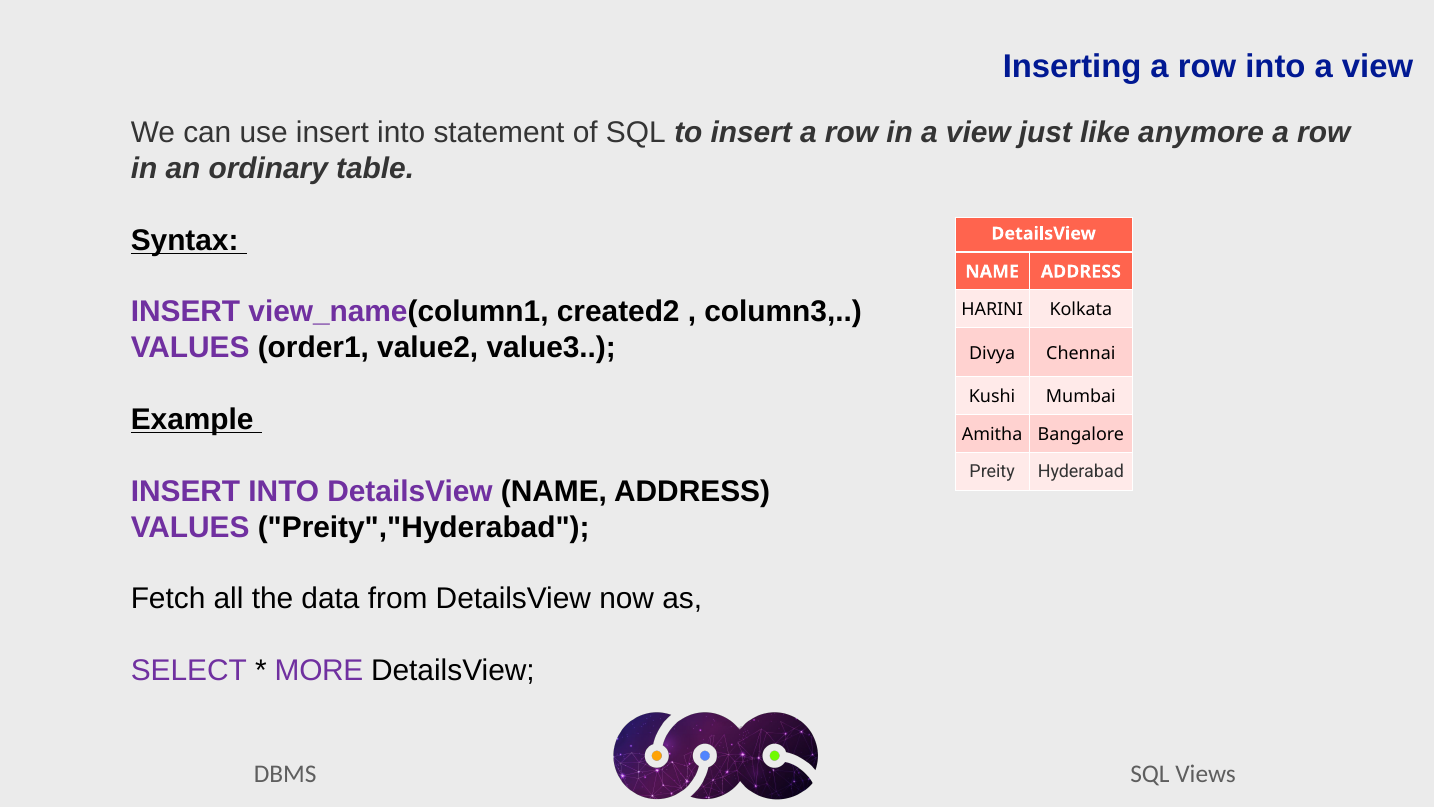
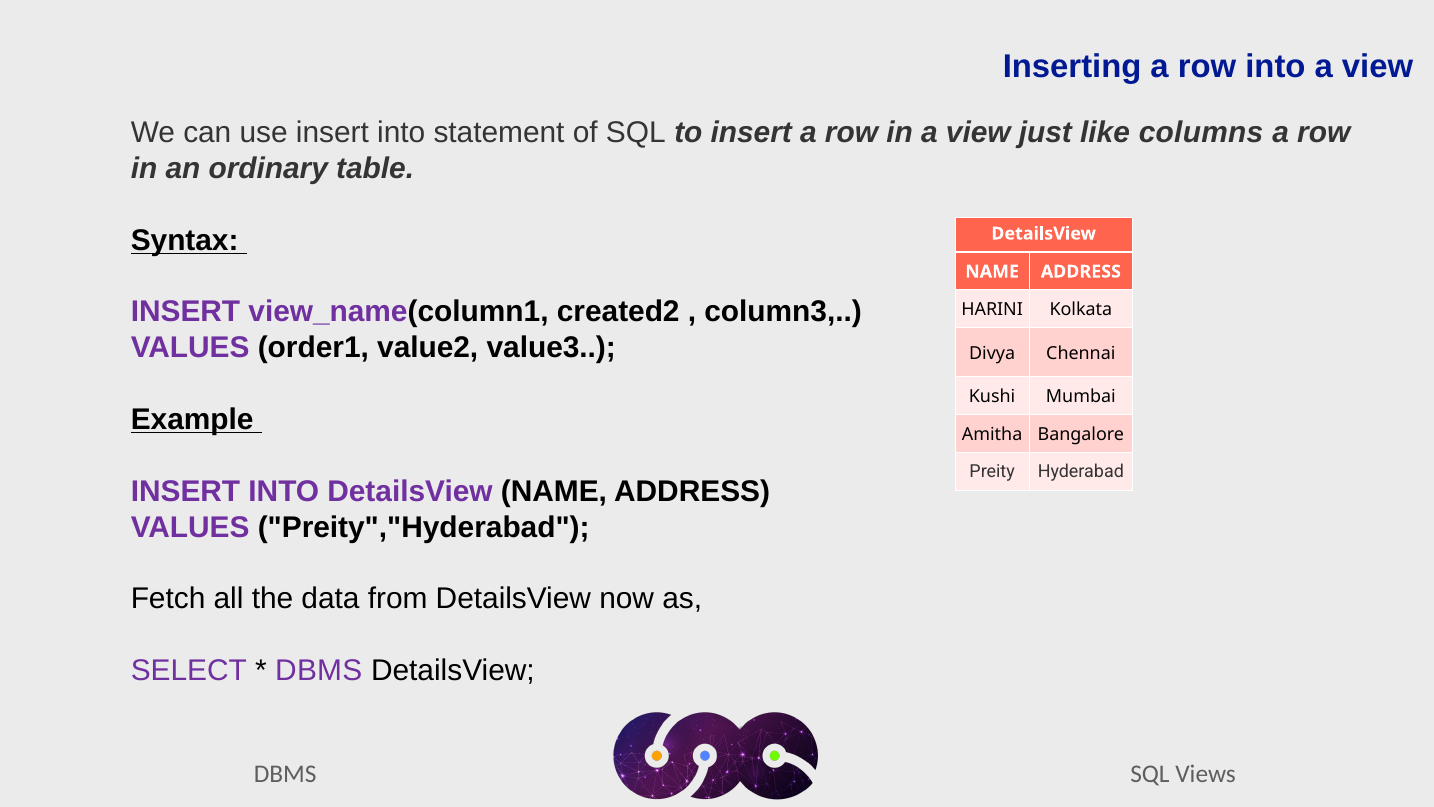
anymore: anymore -> columns (1201, 133)
MORE: MORE -> DBMS (319, 670)
